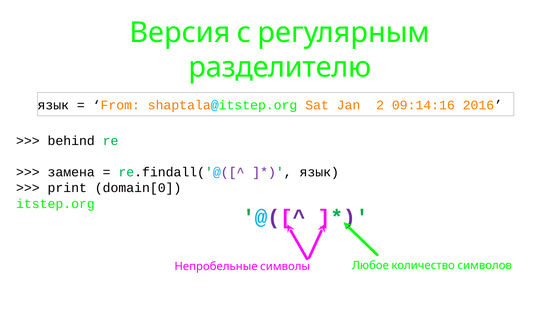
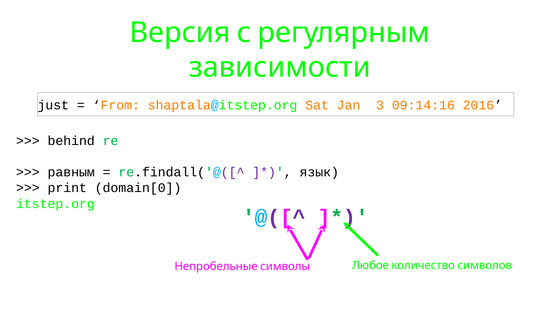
разделителю: разделителю -> зависимости (280, 67)
язык: язык -> just (53, 105)
2: 2 -> 3 (380, 105)
замена: замена -> равным (71, 172)
